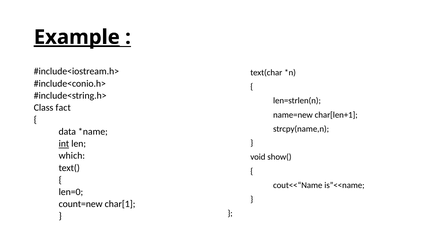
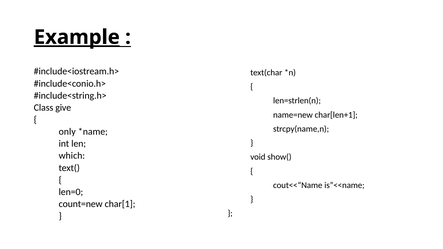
fact: fact -> give (63, 108)
data: data -> only (67, 132)
int underline: present -> none (64, 144)
